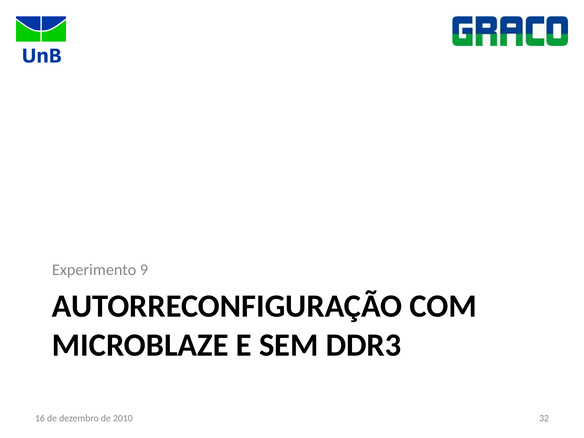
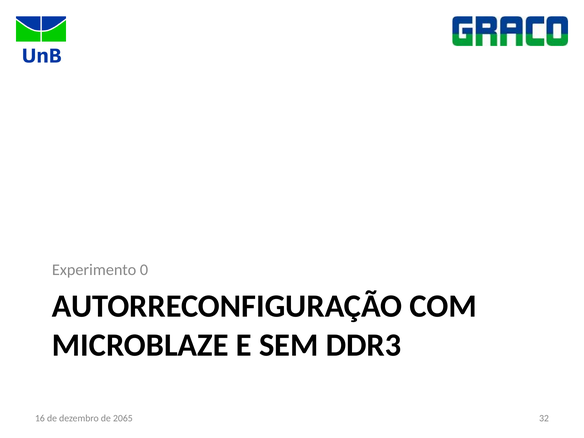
9: 9 -> 0 (144, 270)
2010: 2010 -> 2065 (123, 418)
